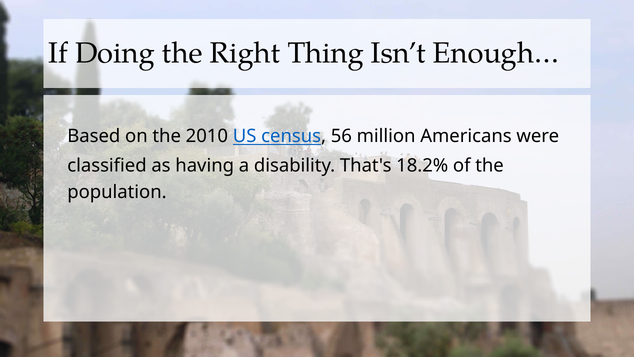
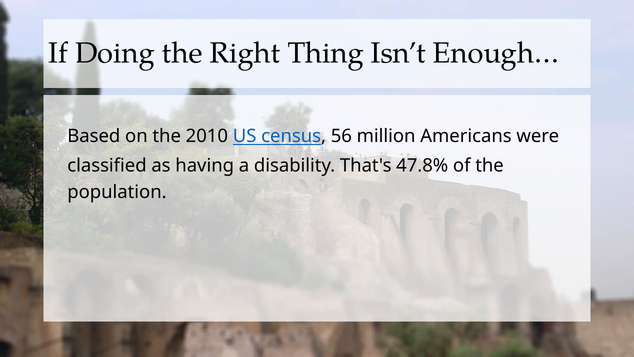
18.2%: 18.2% -> 47.8% (422, 166)
